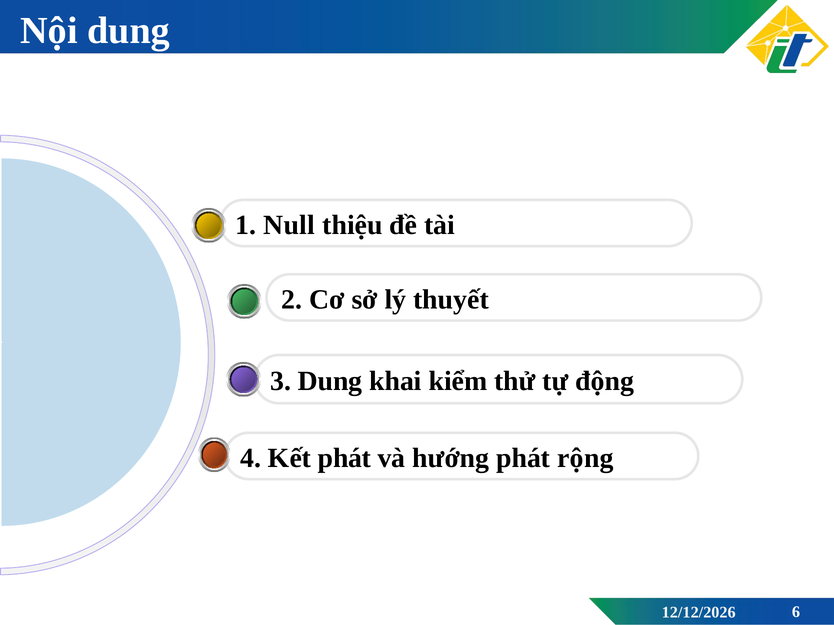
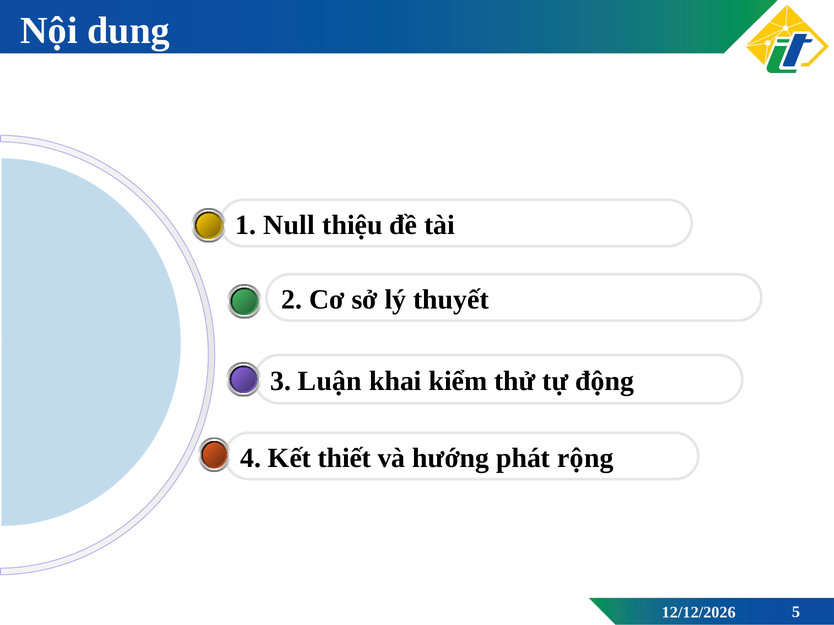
Dung: Dung -> Luận (330, 381)
Kết phát: phát -> thiết (344, 458)
6: 6 -> 5 (796, 612)
